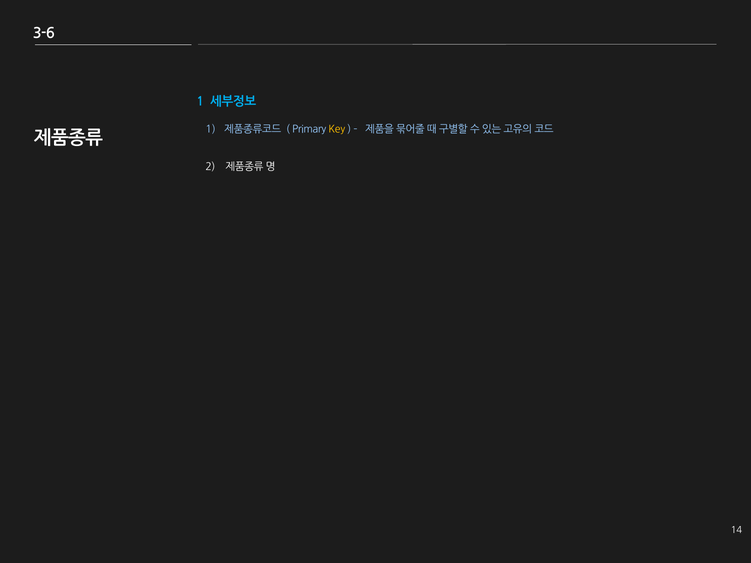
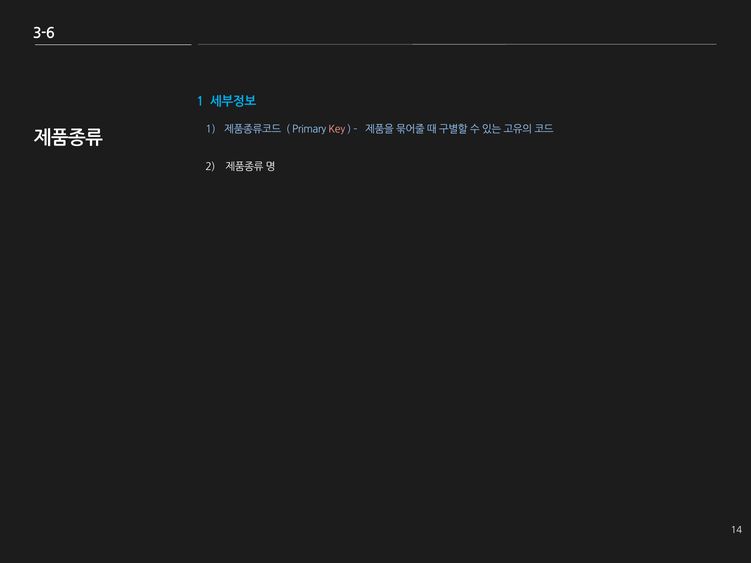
Key colour: yellow -> pink (337, 129)
